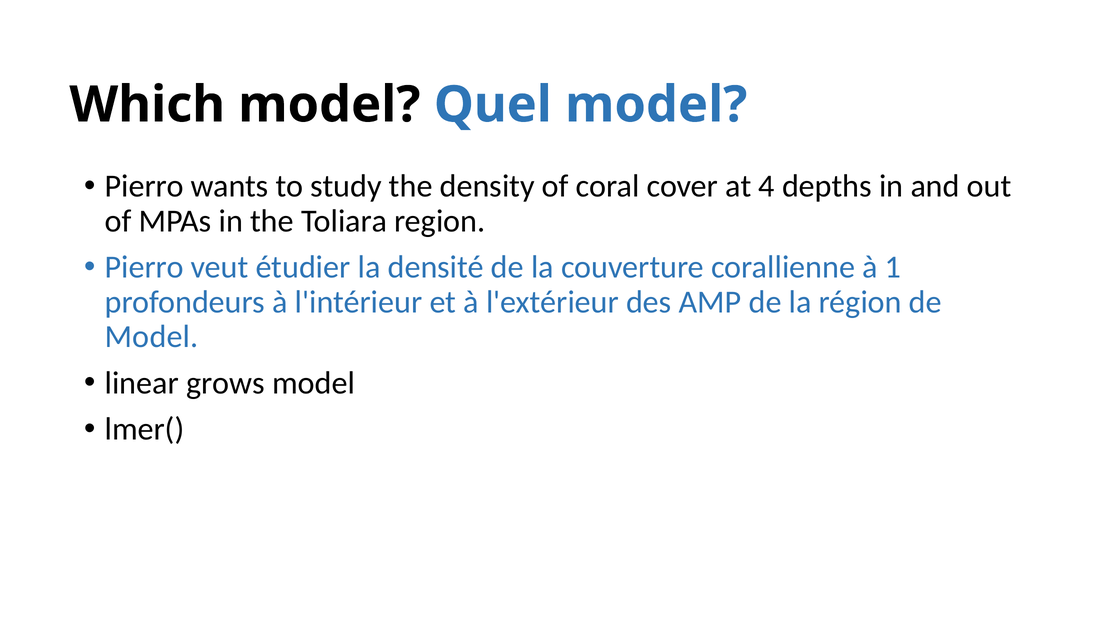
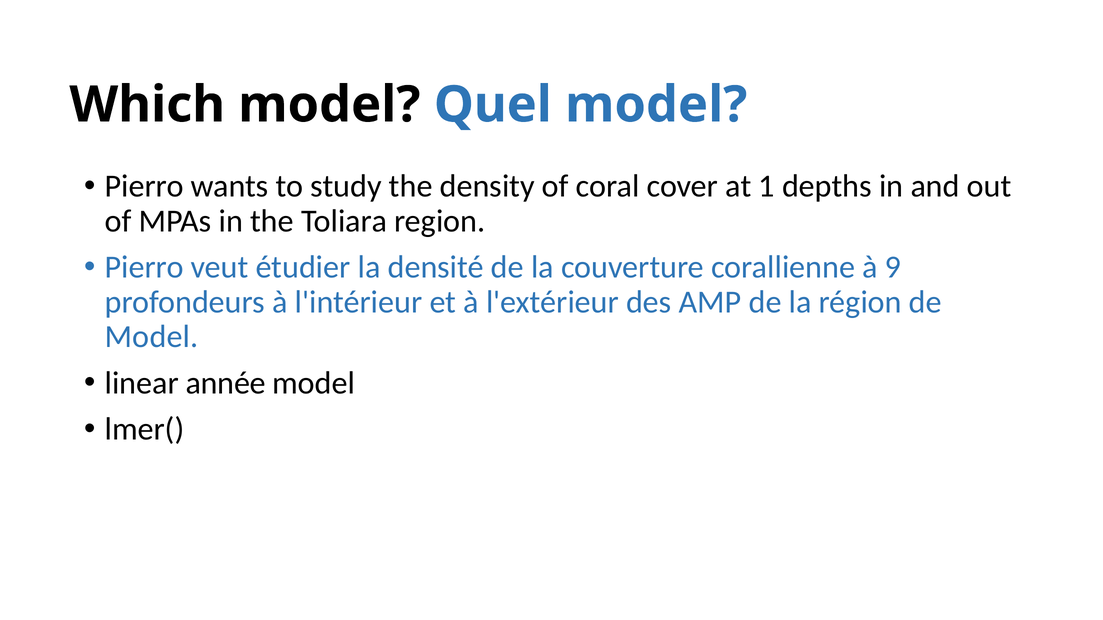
4: 4 -> 1 (767, 186)
1: 1 -> 9 (893, 267)
grows: grows -> année (226, 383)
